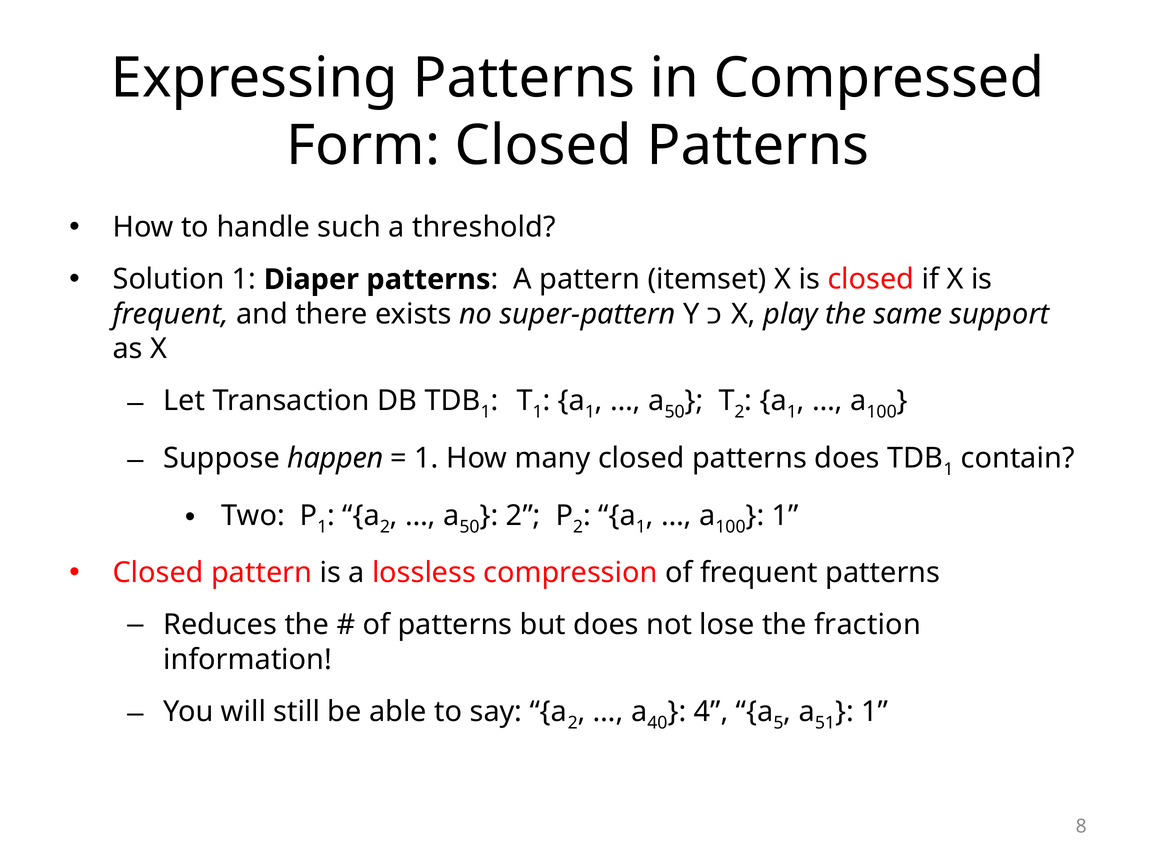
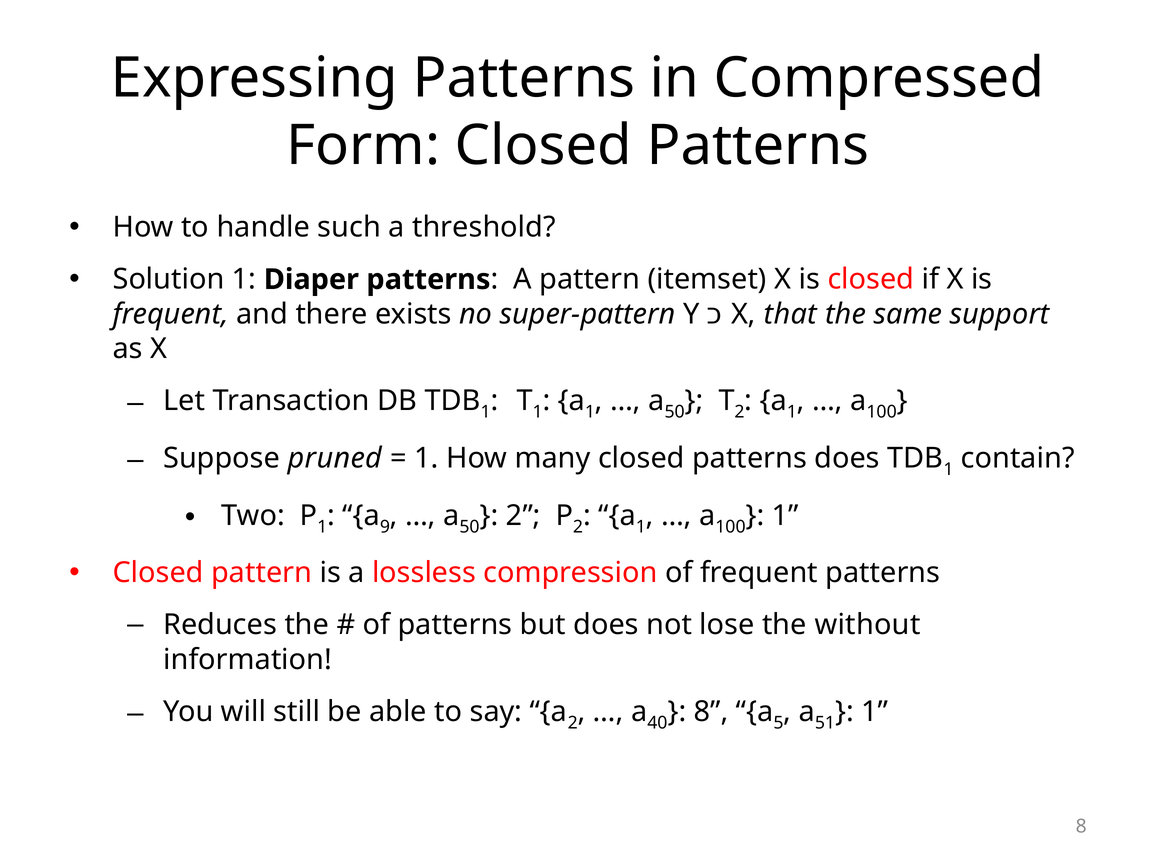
play: play -> that (790, 314)
happen: happen -> pruned (335, 458)
2: 2 -> 9 (385, 527)
fraction: fraction -> without (868, 625)
4: 4 -> 8 (711, 712)
